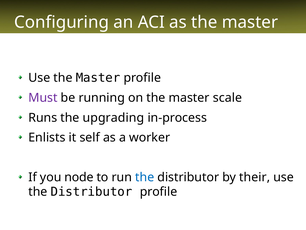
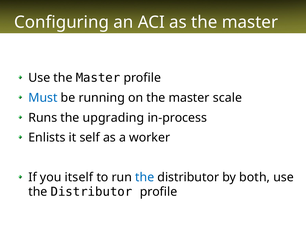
Must colour: purple -> blue (43, 98)
node: node -> itself (79, 177)
their: their -> both (255, 177)
